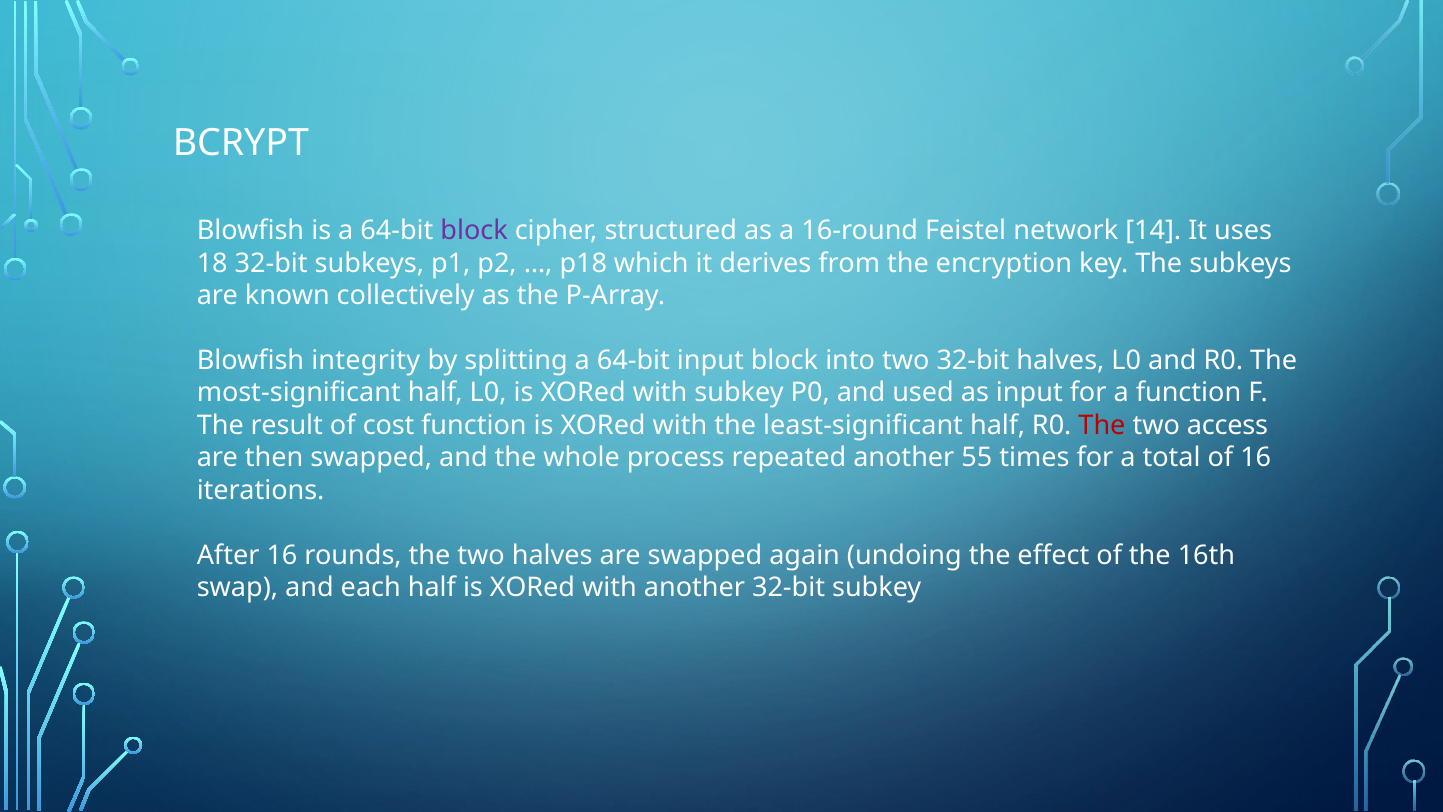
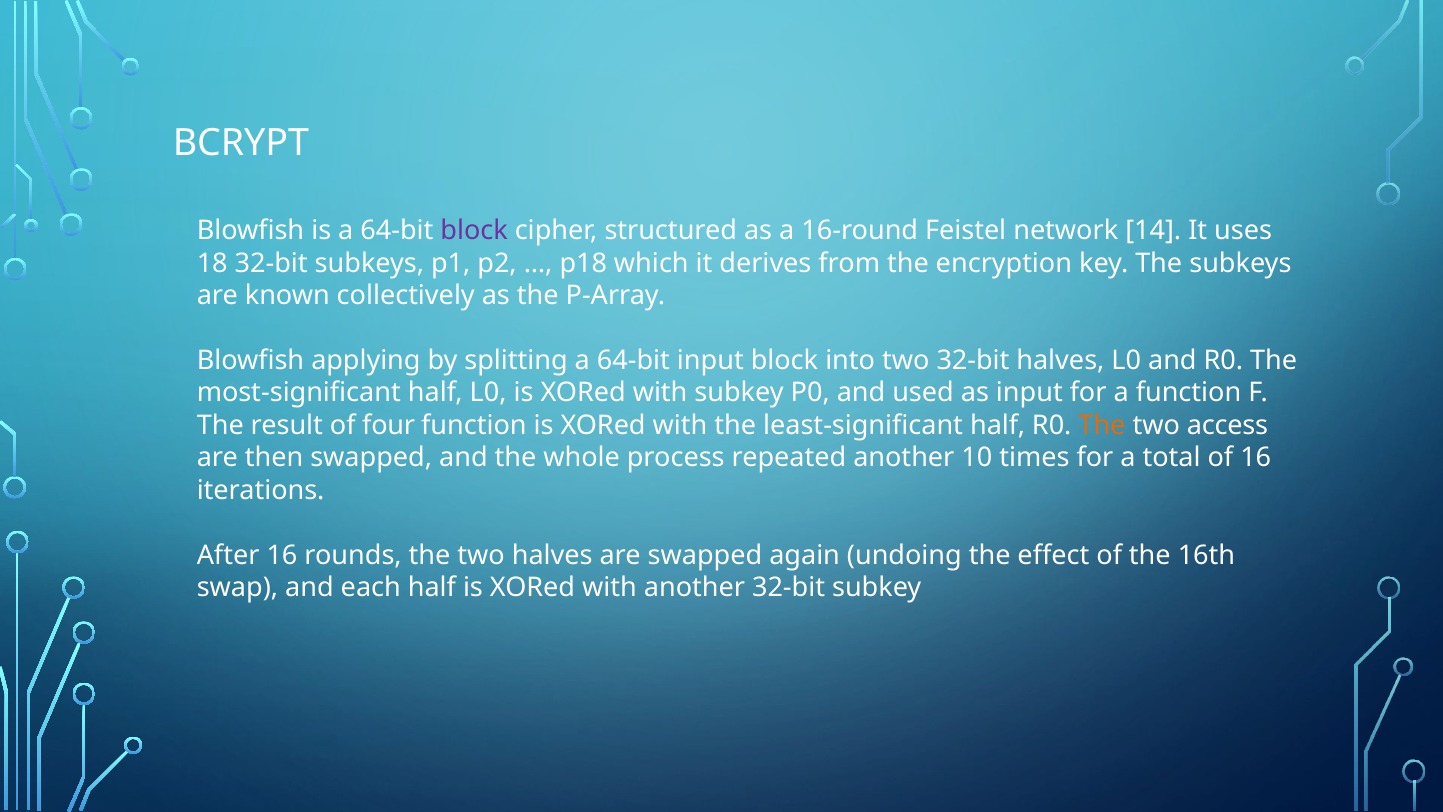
integrity: integrity -> applying (366, 360)
cost: cost -> four (389, 425)
The colour: red -> orange (1102, 425)
55: 55 -> 10 (977, 458)
